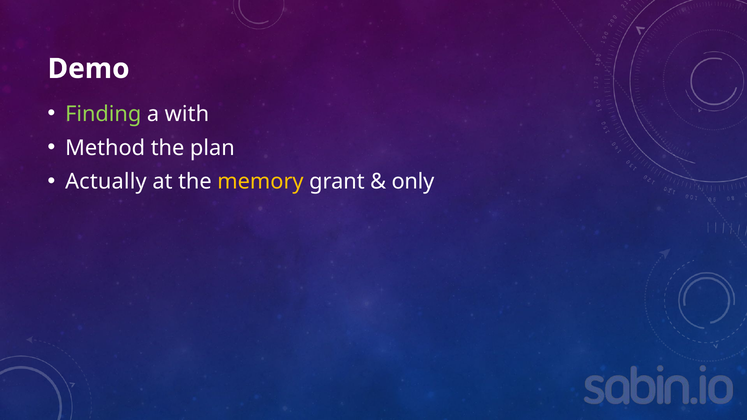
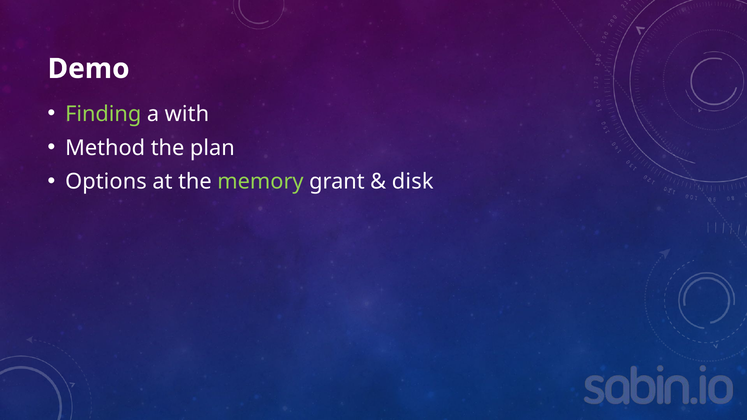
Actually: Actually -> Options (106, 182)
memory colour: yellow -> light green (260, 182)
only: only -> disk (413, 182)
